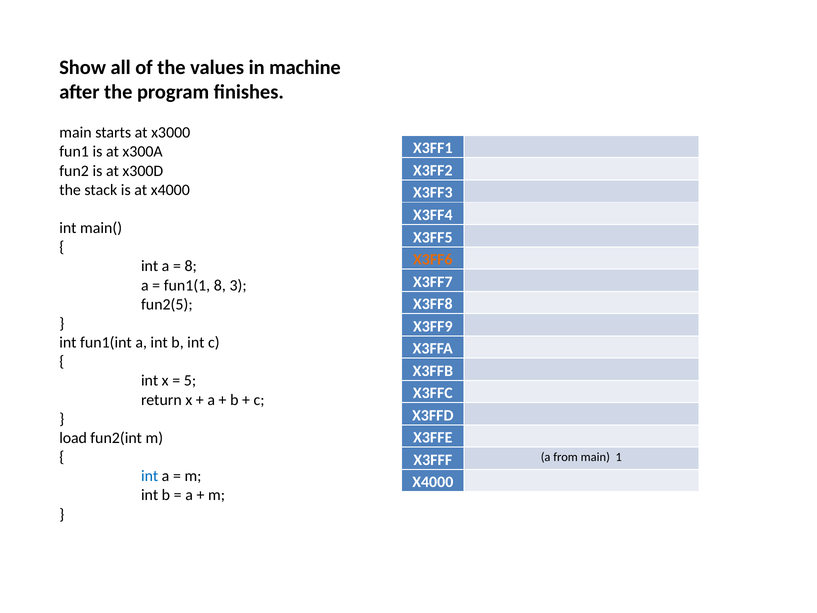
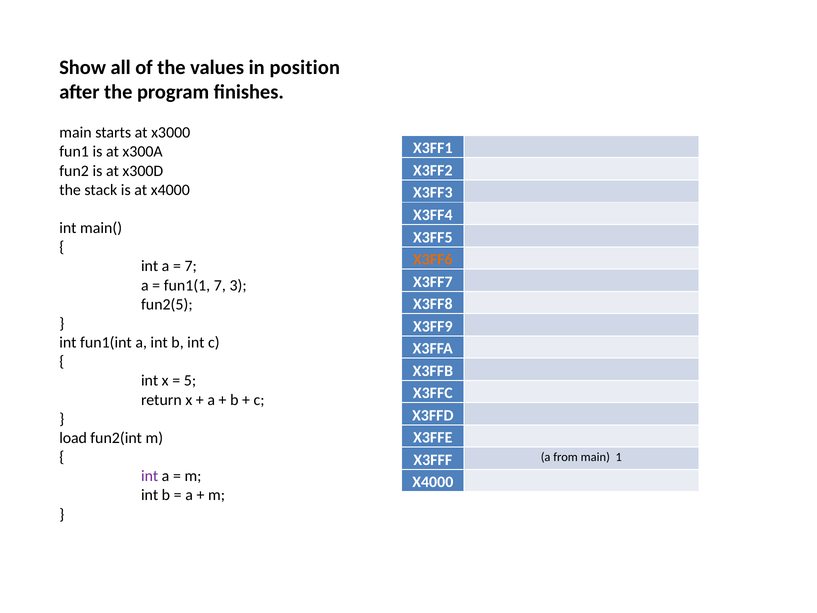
machine: machine -> position (305, 68)
8: 8 -> 7 (191, 266)
fun1(1 8: 8 -> 7 (220, 285)
int colour: blue -> purple (150, 476)
